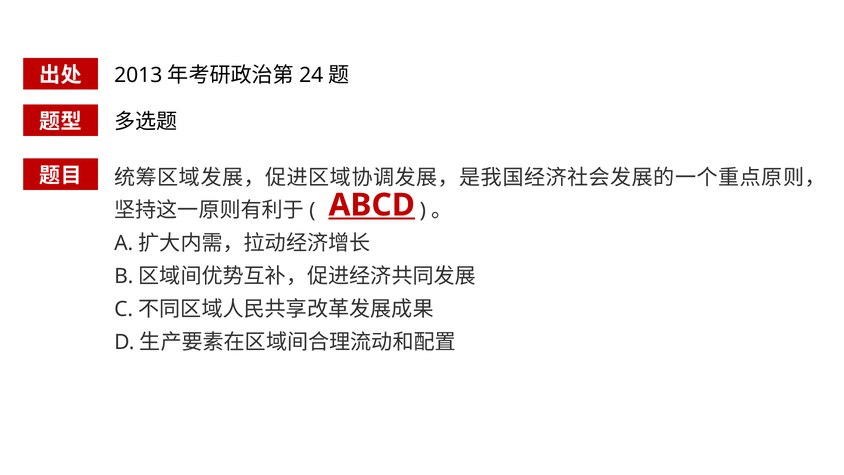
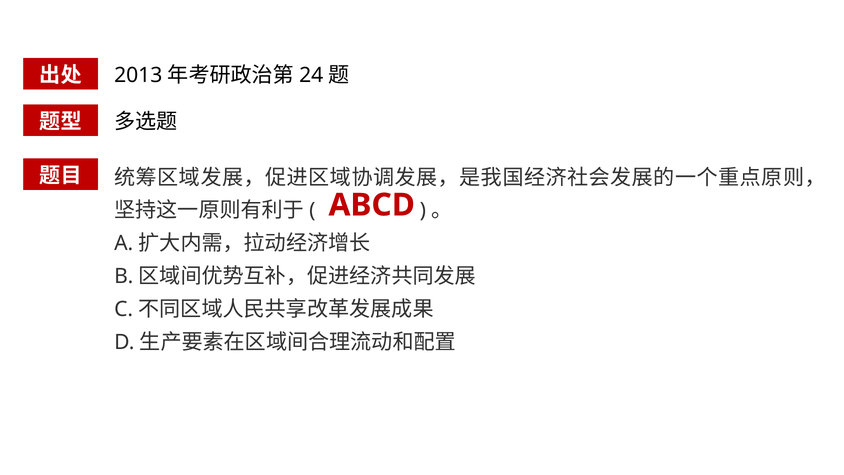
ABCD underline: present -> none (372, 205)
